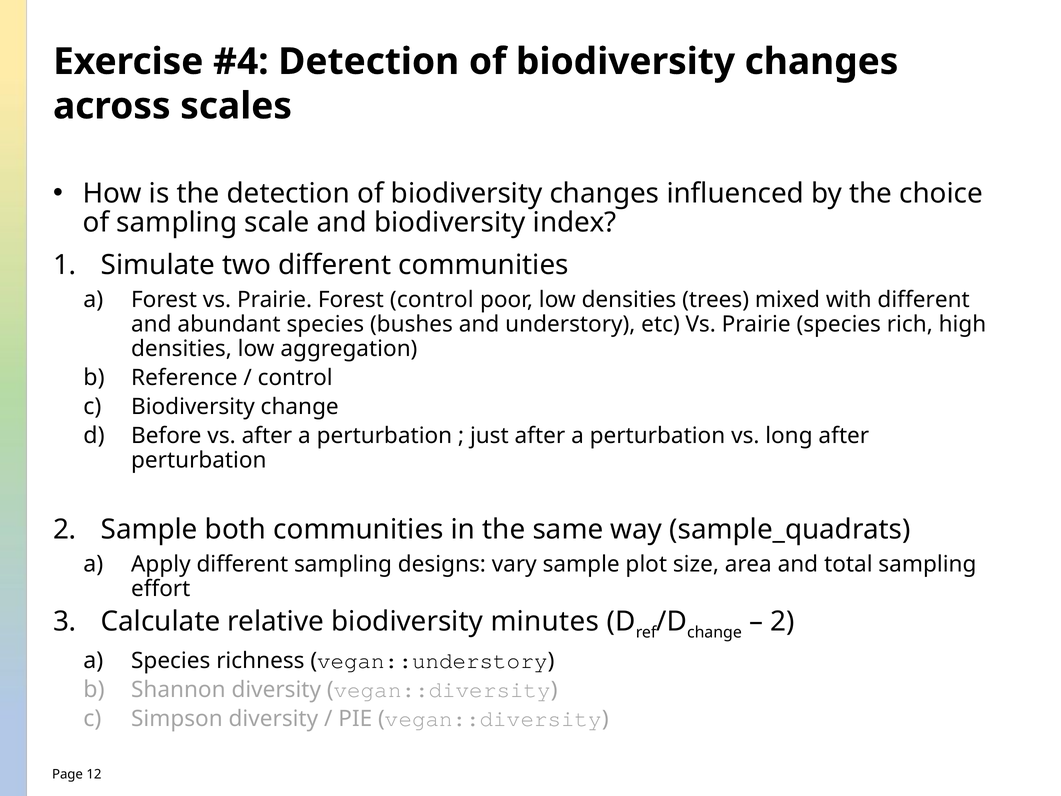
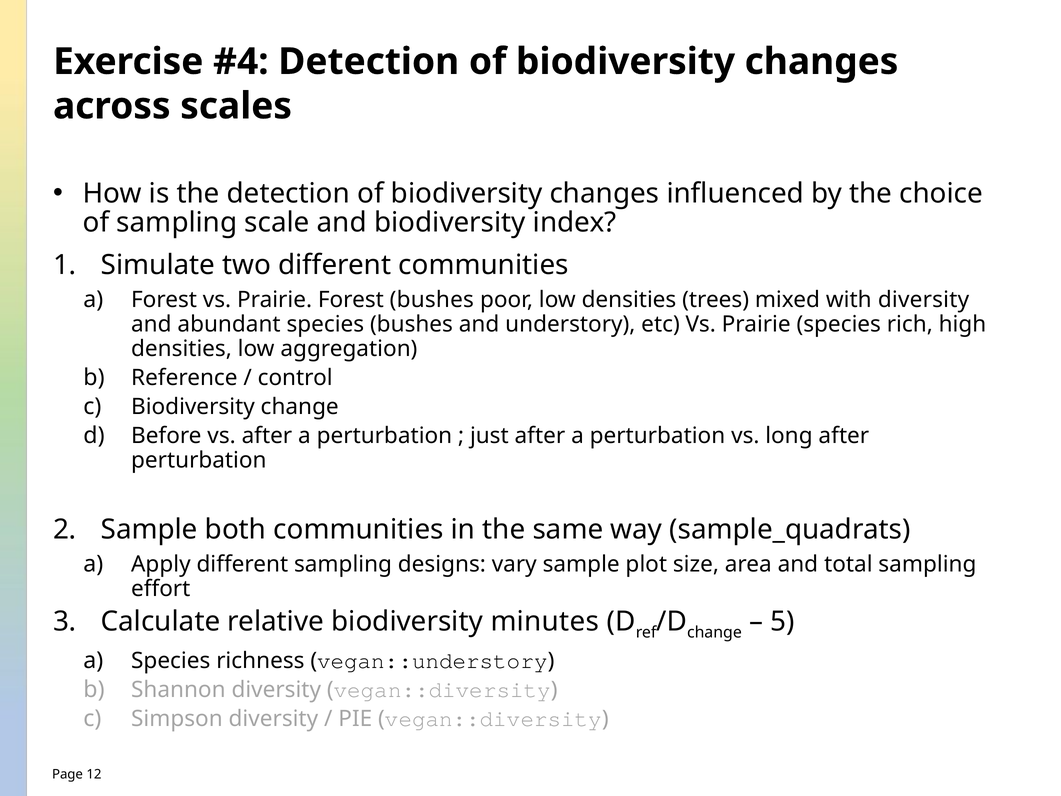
Forest control: control -> bushes (432, 300)
with different: different -> diversity (924, 300)
2: 2 -> 5 (782, 621)
